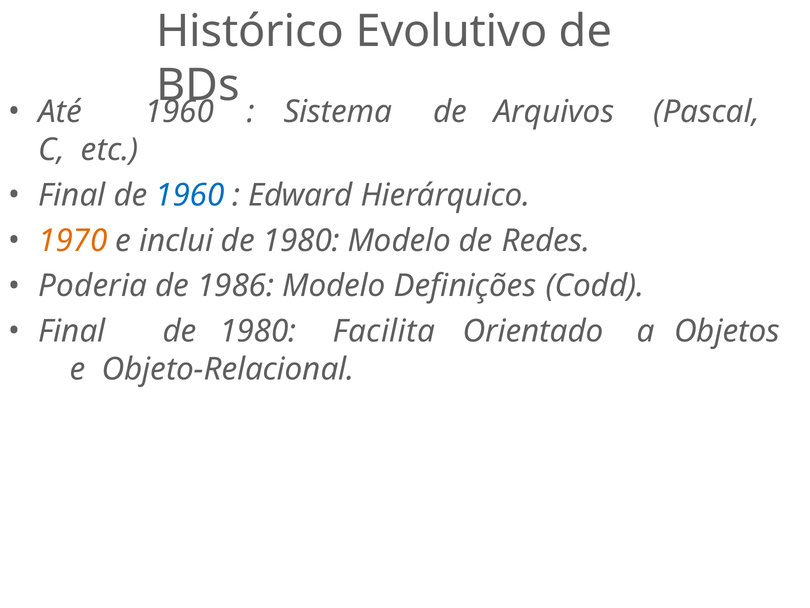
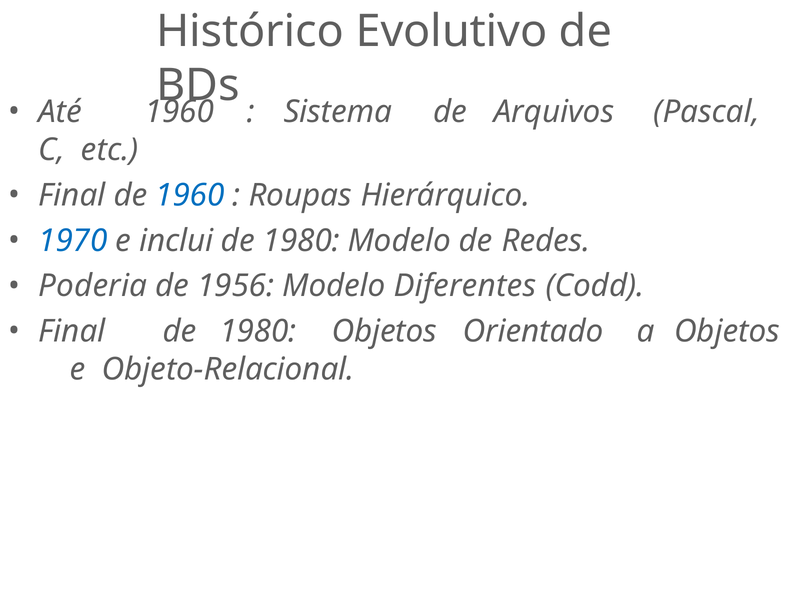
Edward: Edward -> Roupas (300, 195)
1970 colour: orange -> blue (73, 240)
1986: 1986 -> 1956 (236, 286)
Definições: Definições -> Diferentes (465, 286)
1980 Facilita: Facilita -> Objetos (384, 331)
